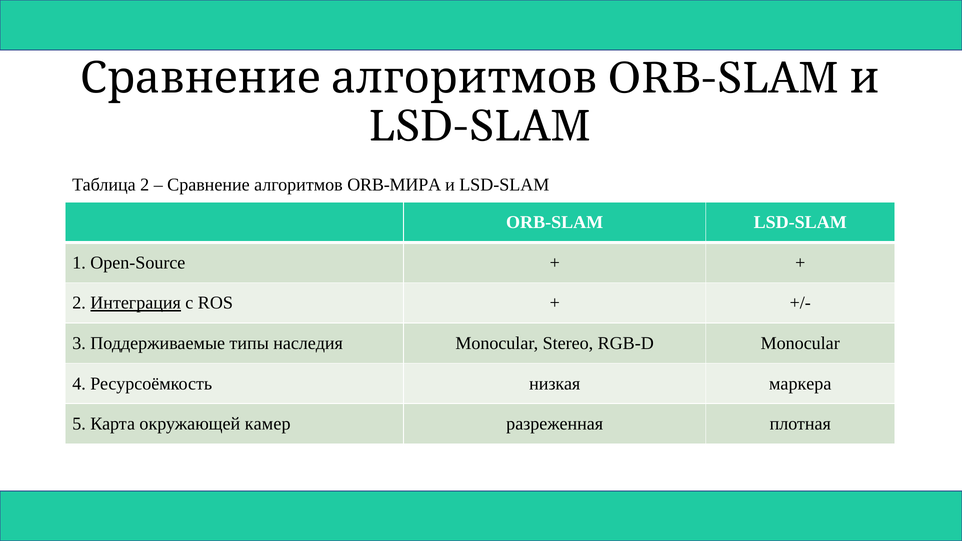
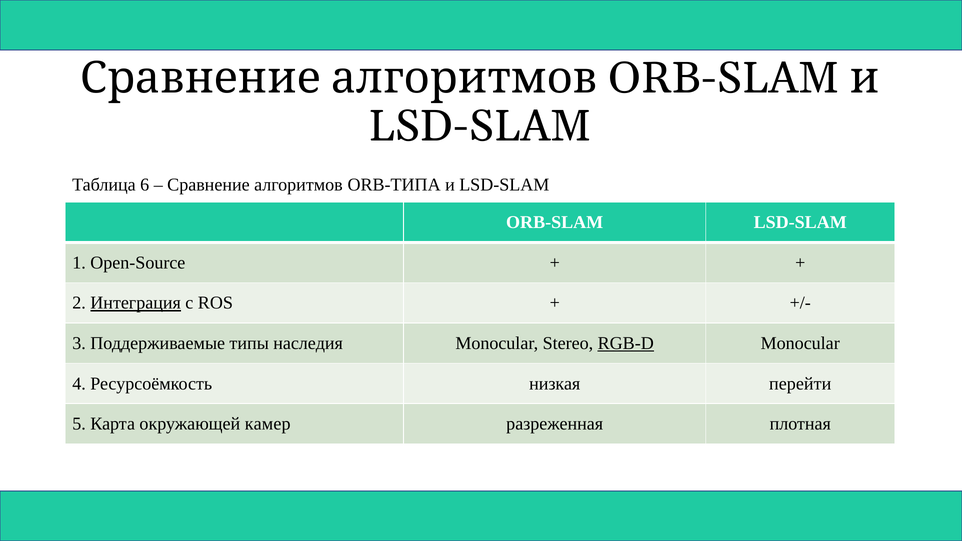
Таблица 2: 2 -> 6 (145, 185)
ORB-МИРА: ORB-МИРА -> ORB-ТИПА (394, 185)
RGB-D underline: none -> present (626, 343)
маркера: маркера -> перейти (800, 384)
